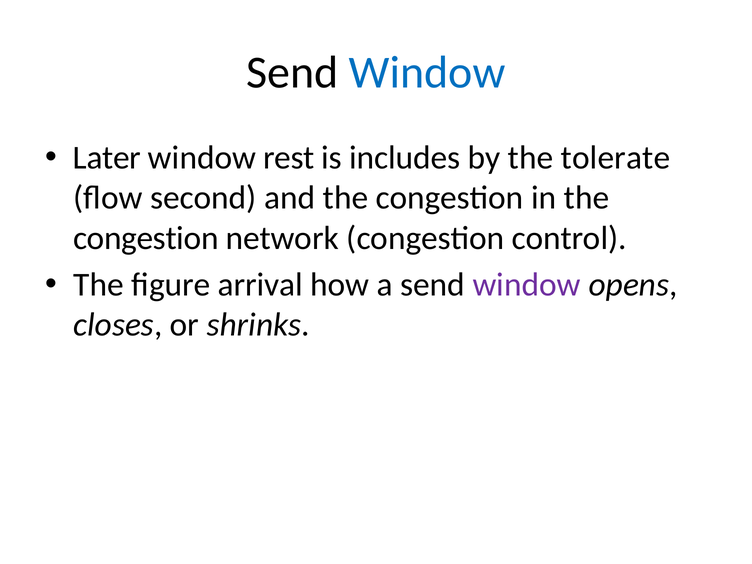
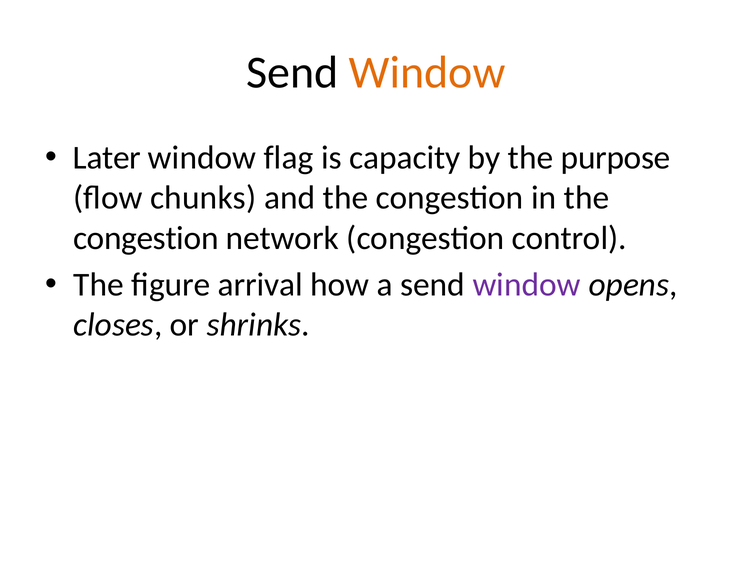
Window colour: blue -> orange (427, 73)
rest: rest -> flag (289, 158)
includes: includes -> capacity (405, 158)
tolerate: tolerate -> purpose (616, 158)
second: second -> chunks (203, 198)
